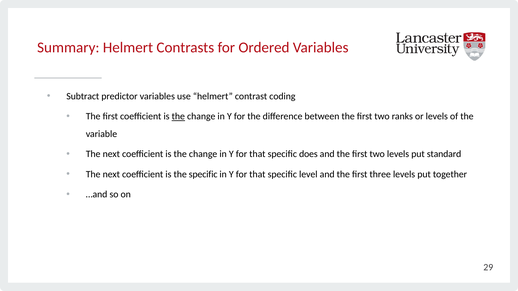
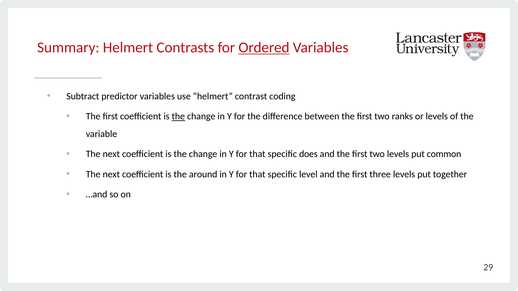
Ordered underline: none -> present (264, 48)
standard: standard -> common (444, 154)
the specific: specific -> around (203, 174)
